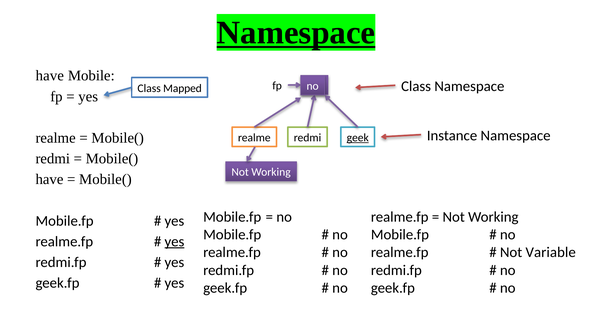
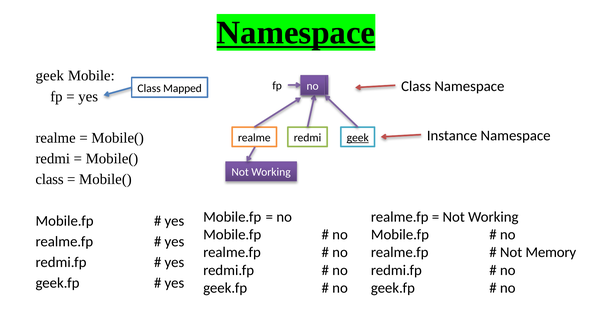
have: have -> geek (50, 76)
have: have -> class (50, 179)
yes underline: present -> none (174, 242)
Variable: Variable -> Memory (551, 252)
